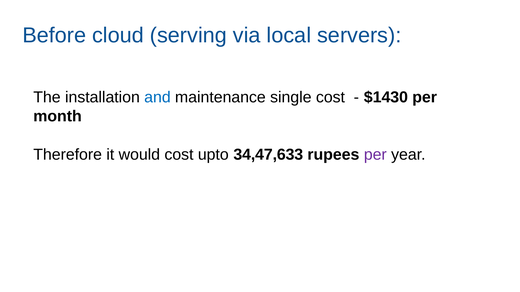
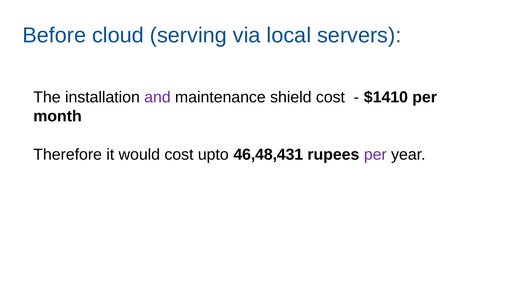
and colour: blue -> purple (157, 98)
single: single -> shield (291, 98)
$1430: $1430 -> $1410 (386, 98)
34,47,633: 34,47,633 -> 46,48,431 (268, 155)
